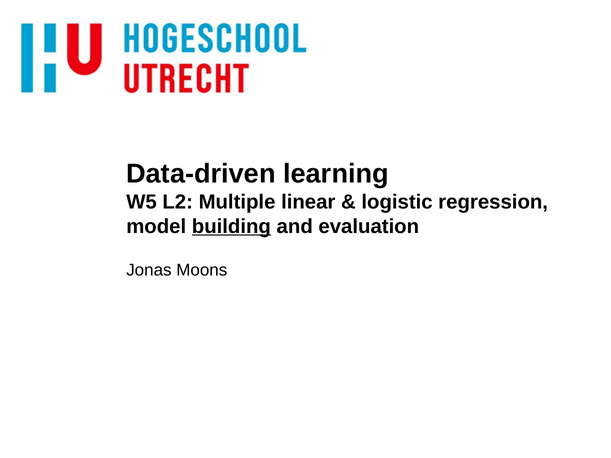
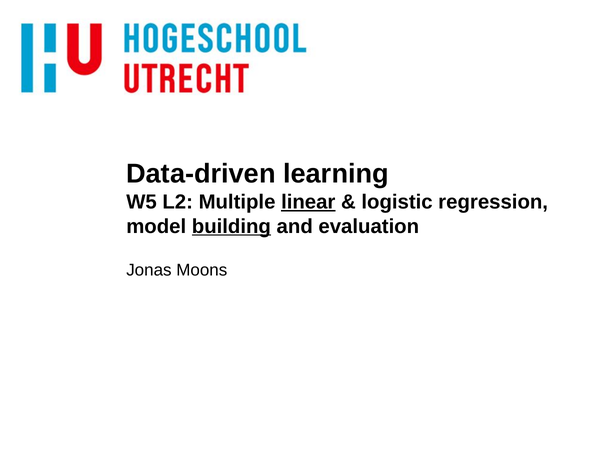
linear underline: none -> present (308, 202)
